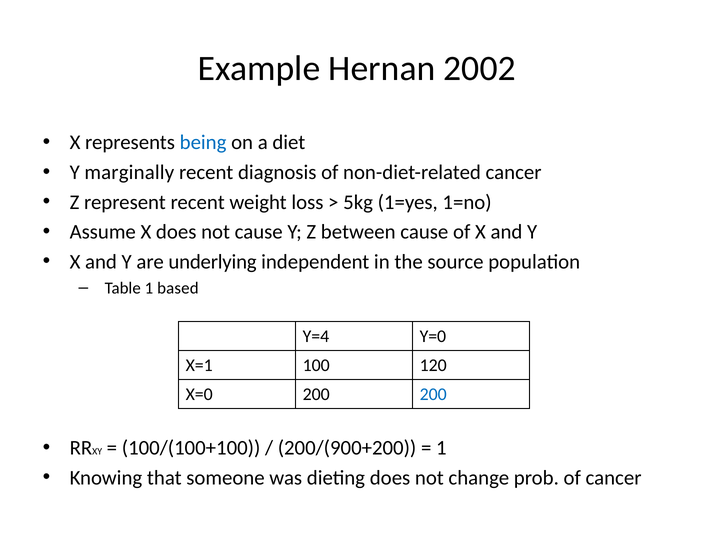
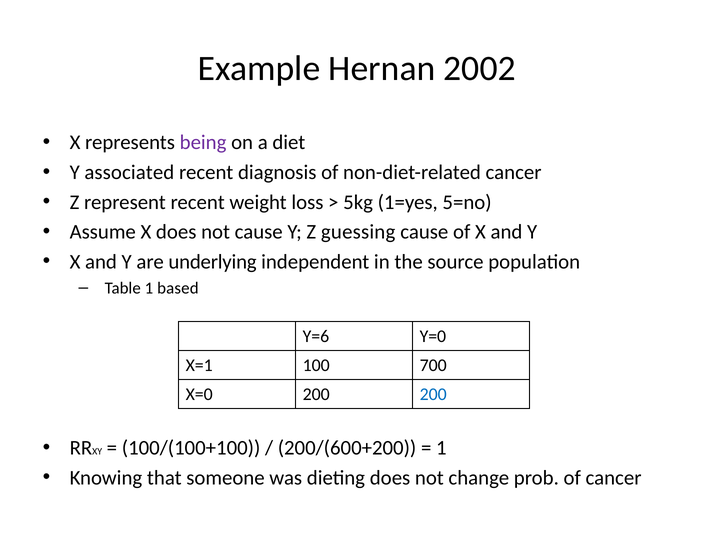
being colour: blue -> purple (203, 142)
marginally: marginally -> associated (129, 172)
1=no: 1=no -> 5=no (467, 202)
between: between -> guessing (358, 232)
Y=4: Y=4 -> Y=6 (316, 336)
120: 120 -> 700 (433, 365)
200/(900+200: 200/(900+200 -> 200/(600+200 (347, 447)
